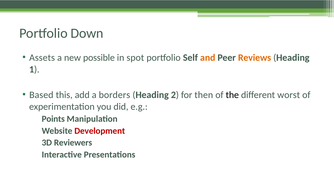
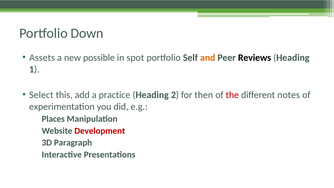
Reviews colour: orange -> black (255, 58)
Based: Based -> Select (41, 95)
borders: borders -> practice (115, 95)
the colour: black -> red (232, 95)
worst: worst -> notes (289, 95)
Points: Points -> Places (53, 119)
Reviewers: Reviewers -> Paragraph (73, 143)
